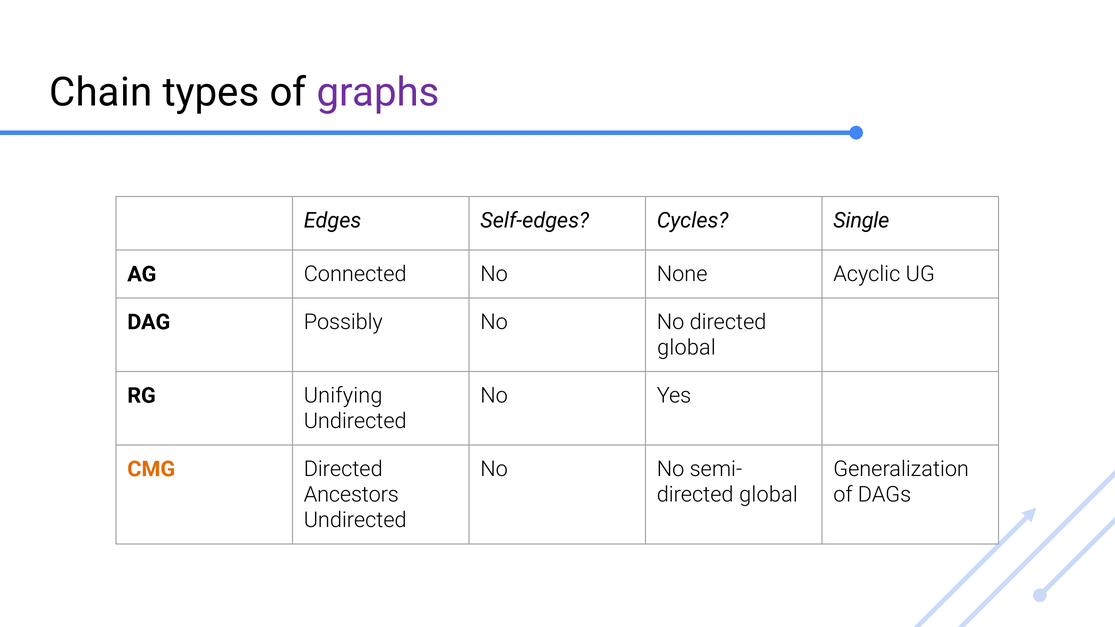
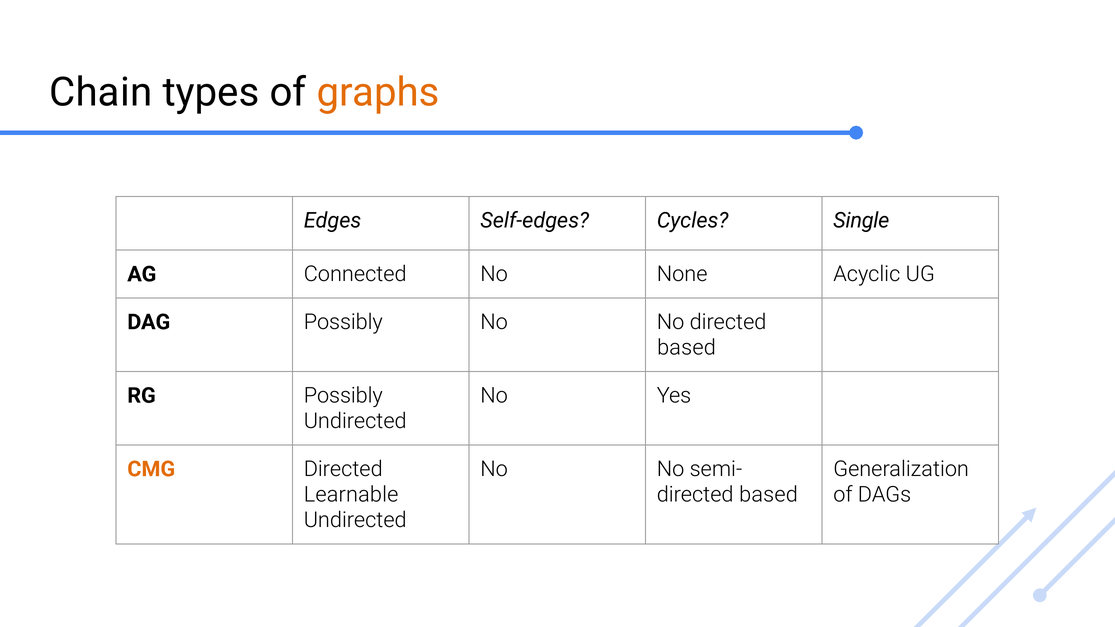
graphs colour: purple -> orange (378, 92)
global: global -> based (687, 348)
RG Unifying: Unifying -> Possibly (343, 396)
Ancestors: Ancestors -> Learnable (351, 495)
global: global -> based (769, 495)
